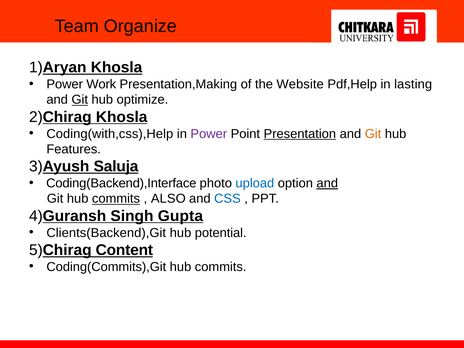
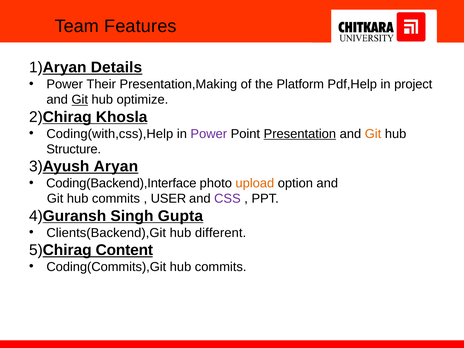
Organize: Organize -> Features (140, 26)
1)Aryan Khosla: Khosla -> Details (116, 67)
Work: Work -> Their (101, 84)
Website: Website -> Platform (300, 84)
lasting: lasting -> project (413, 84)
Features: Features -> Structure (74, 149)
Saluja: Saluja -> Aryan (116, 166)
upload colour: blue -> orange (255, 183)
and underline: present -> none (327, 183)
commits underline: present -> none (116, 199)
ALSO: ALSO -> USER (168, 199)
CSS colour: blue -> purple (227, 199)
potential: potential -> different (221, 233)
